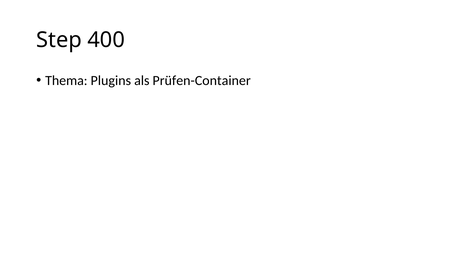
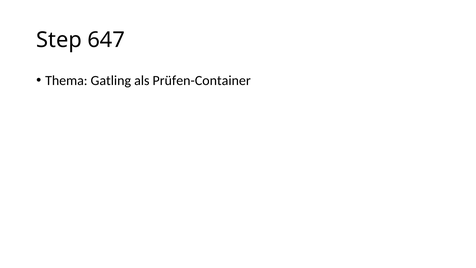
400: 400 -> 647 (106, 40)
Plugins: Plugins -> Gatling (111, 80)
